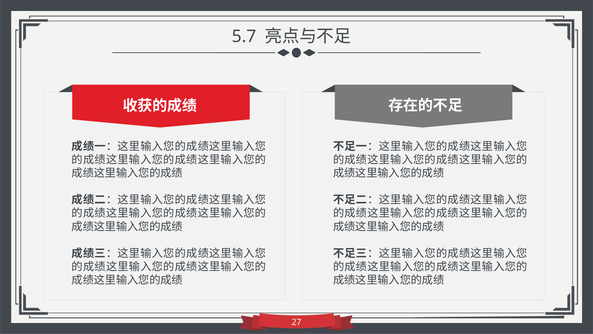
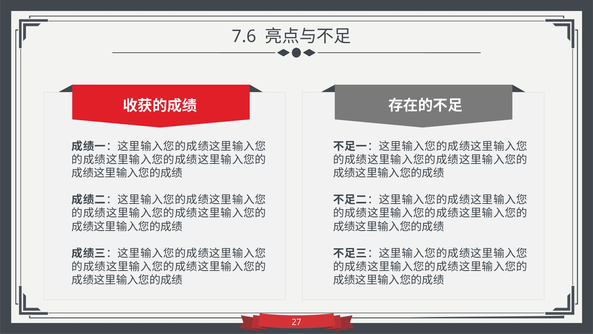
5.7: 5.7 -> 7.6 (244, 36)
